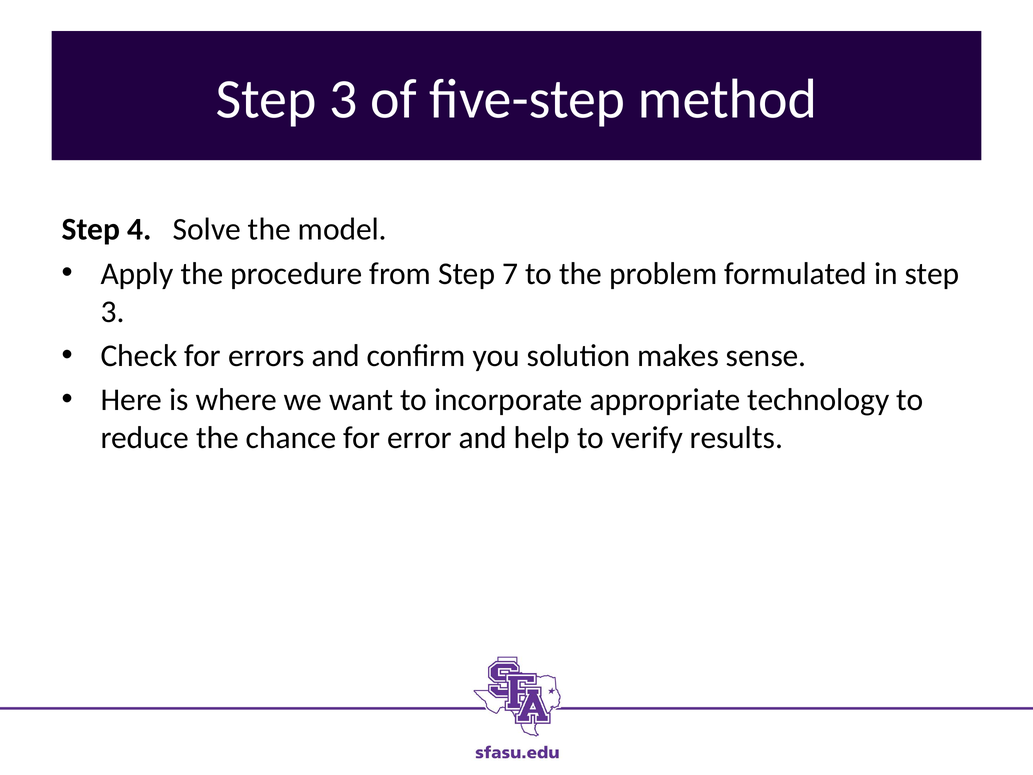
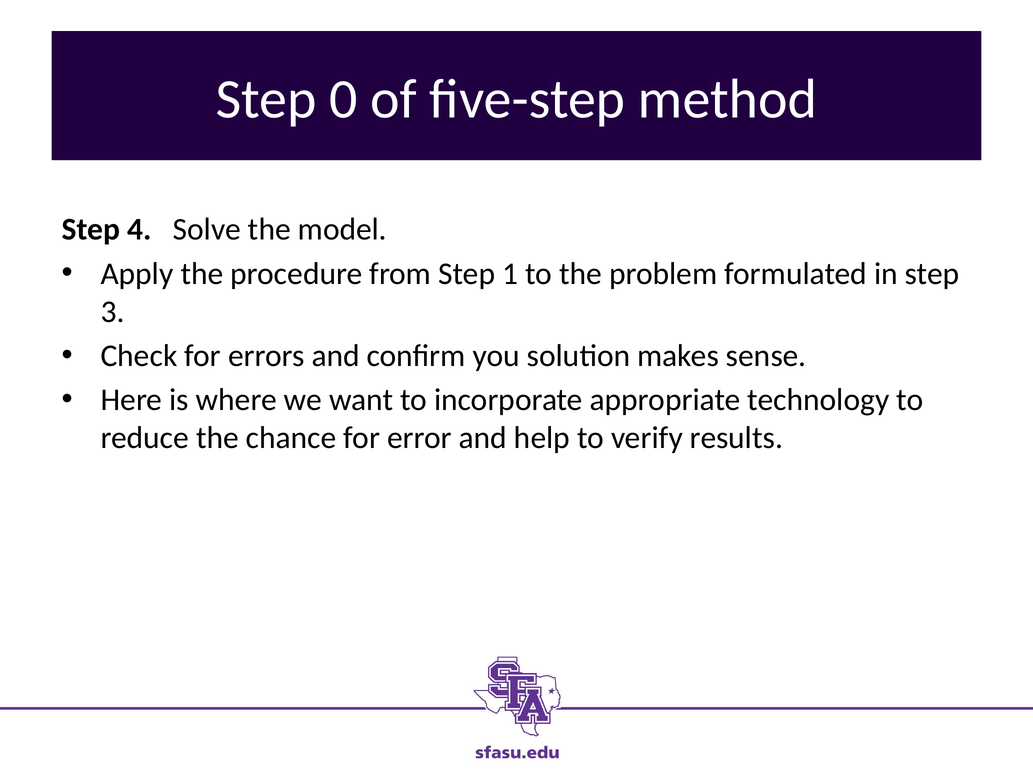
3: 3 -> 0 (343, 99)
7: 7 -> 1 (510, 274)
